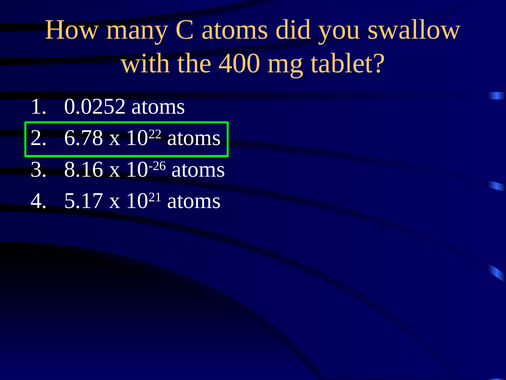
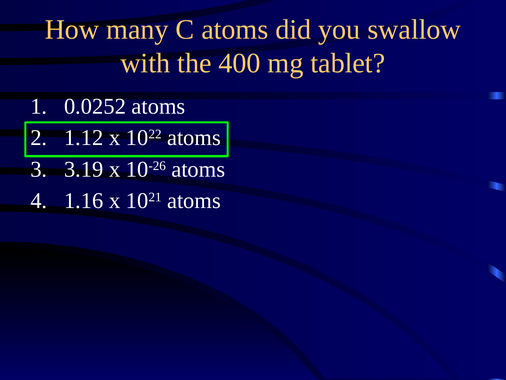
6.78: 6.78 -> 1.12 (84, 138)
8.16: 8.16 -> 3.19 (84, 169)
5.17: 5.17 -> 1.16 (84, 201)
